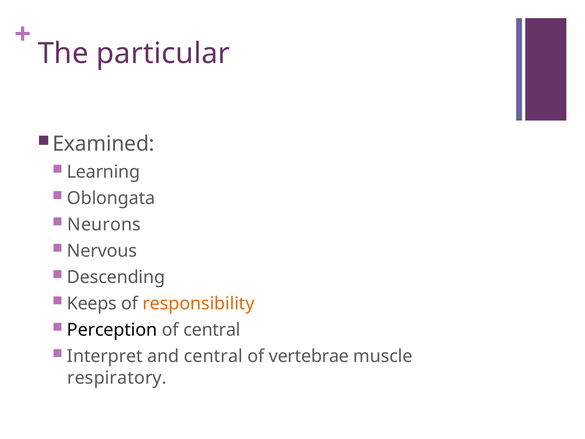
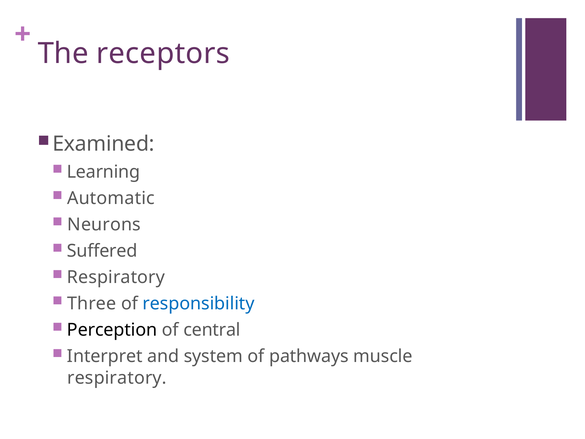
particular: particular -> receptors (163, 53)
Oblongata: Oblongata -> Automatic (111, 198)
Nervous: Nervous -> Suffered (102, 251)
Descending: Descending -> Respiratory (116, 277)
Keeps: Keeps -> Three (92, 303)
responsibility colour: orange -> blue (199, 303)
and central: central -> system (213, 356)
vertebrae: vertebrae -> pathways (309, 356)
